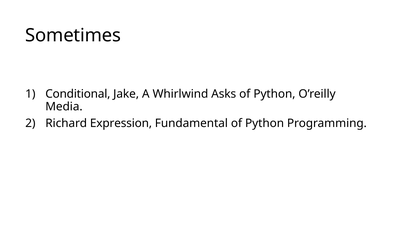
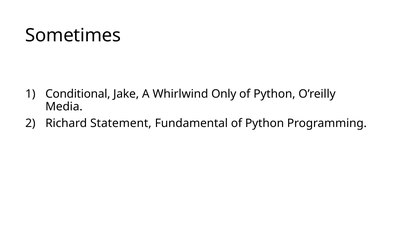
Asks: Asks -> Only (224, 94)
Expression: Expression -> Statement (121, 124)
